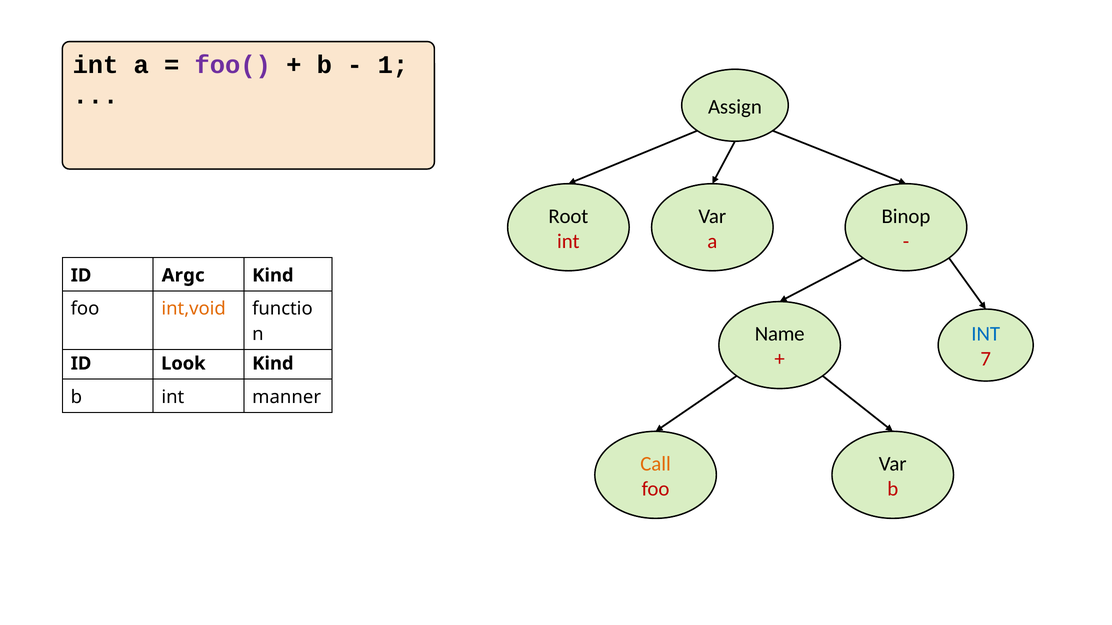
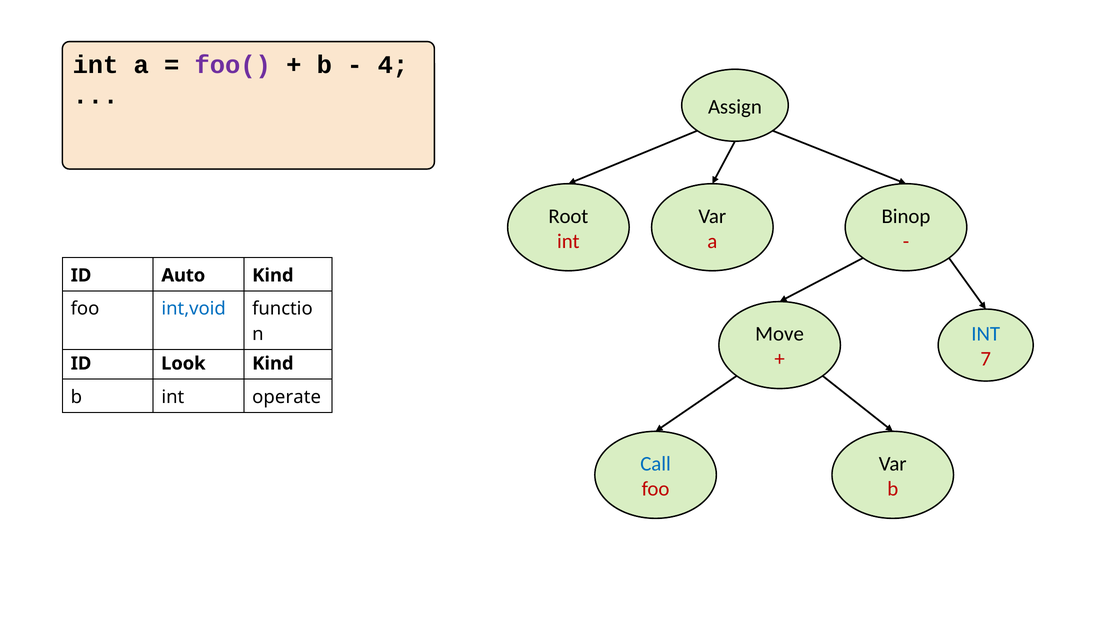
1: 1 -> 4 (393, 65)
Argc: Argc -> Auto (183, 276)
int,void colour: orange -> blue (194, 309)
Name: Name -> Move (780, 334)
manner: manner -> operate (287, 397)
Call colour: orange -> blue (656, 464)
